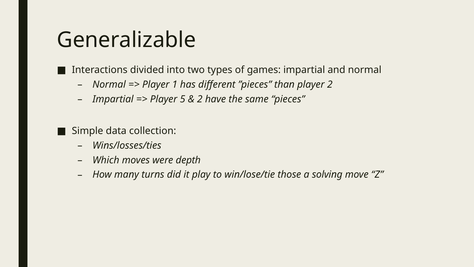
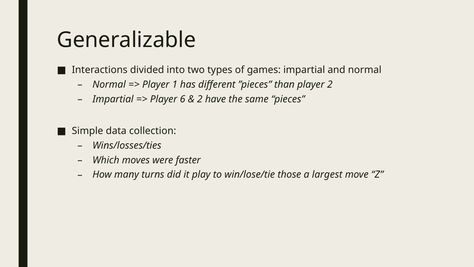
5: 5 -> 6 (183, 99)
depth: depth -> faster (188, 160)
solving: solving -> largest (327, 174)
